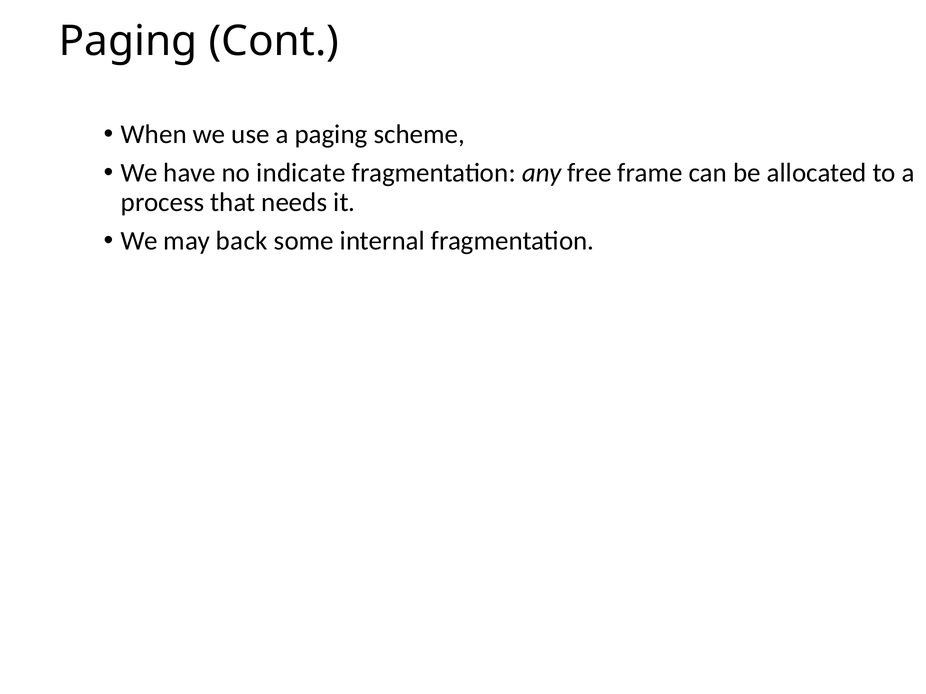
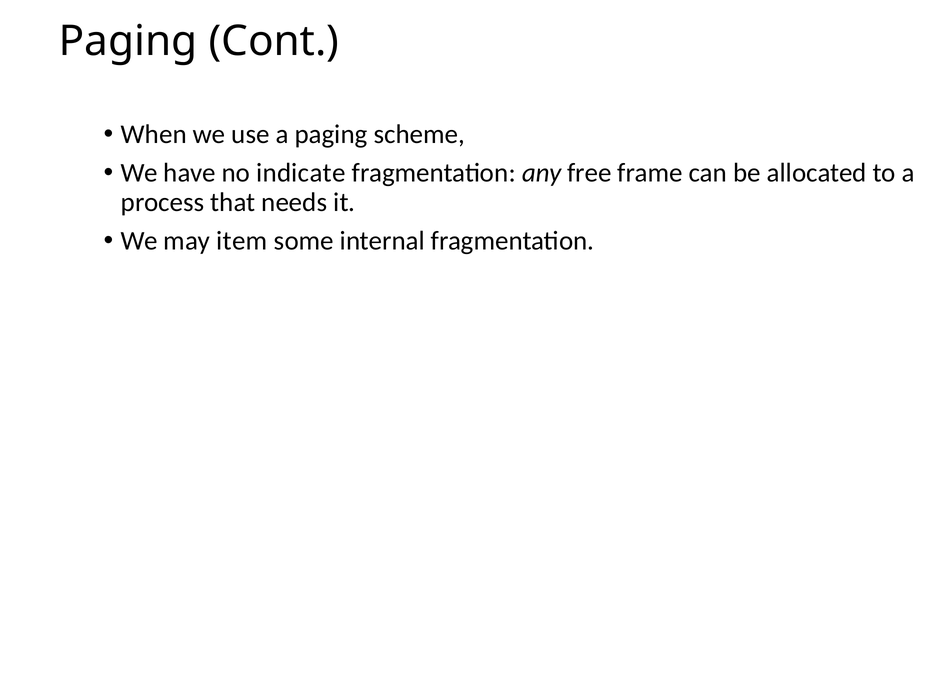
back: back -> item (242, 241)
